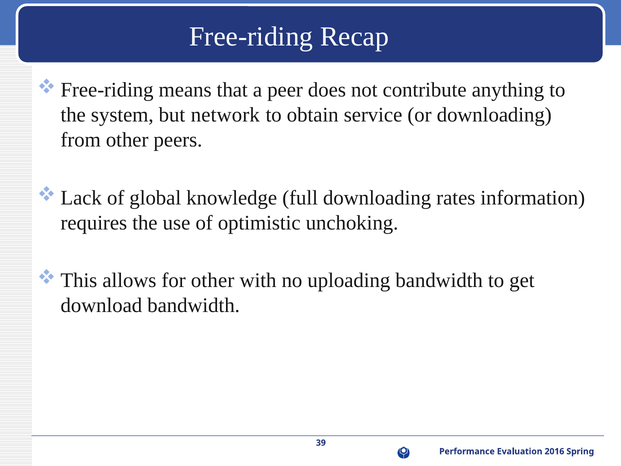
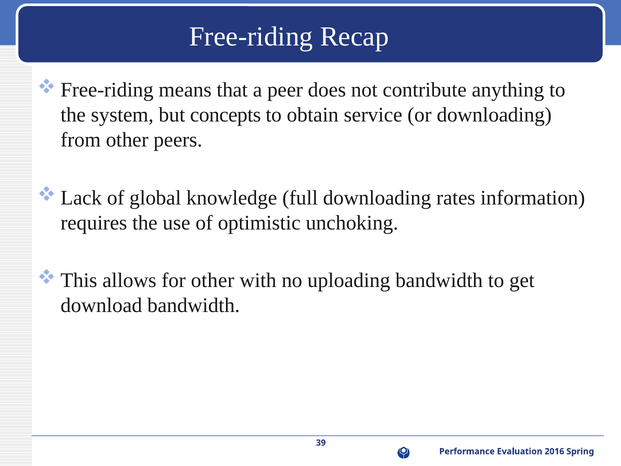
network: network -> concepts (226, 115)
